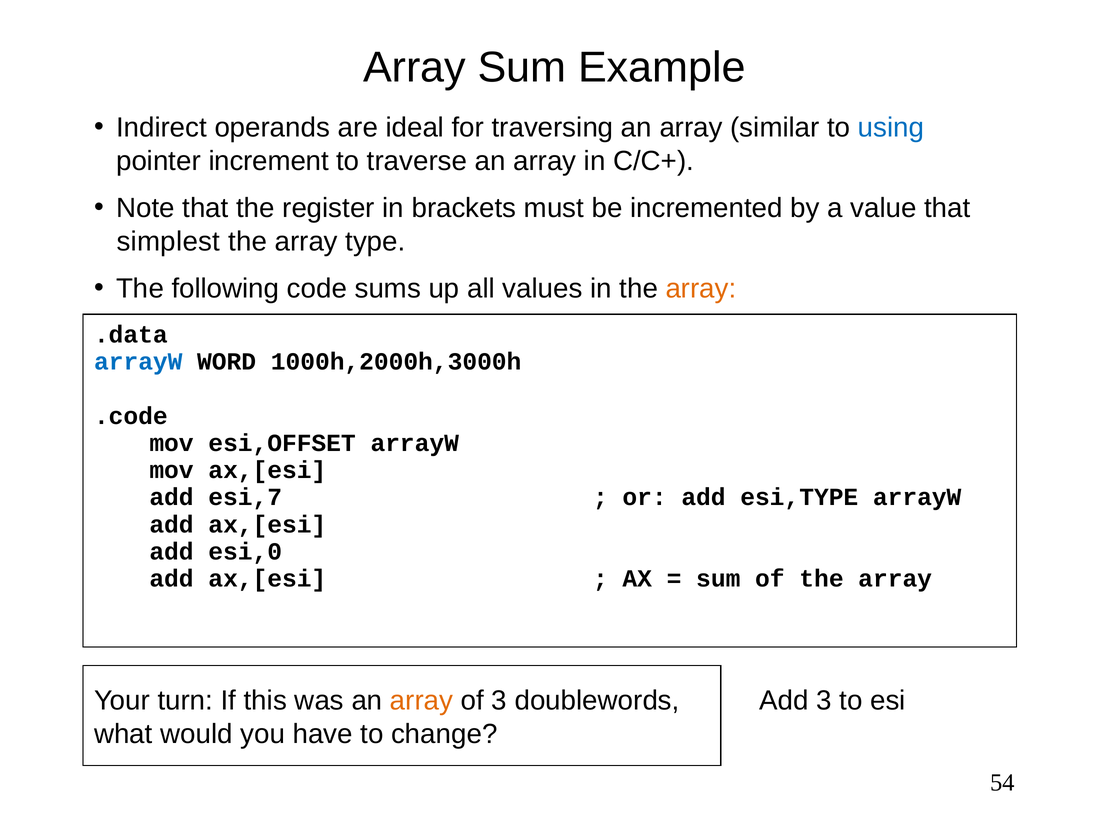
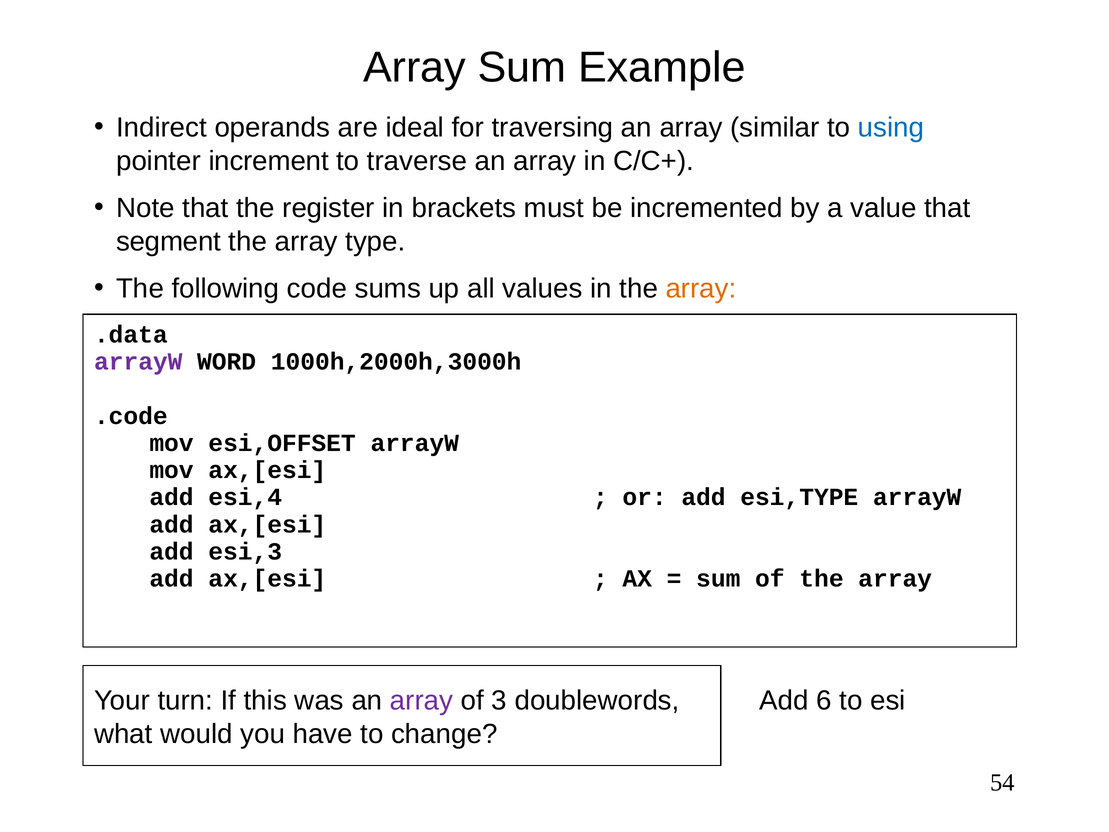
simplest: simplest -> segment (169, 241)
arrayW colour: blue -> purple (138, 362)
esi,7: esi,7 -> esi,4 (245, 497)
esi,0: esi,0 -> esi,3 (245, 551)
array colour: orange -> purple (422, 701)
Add 3: 3 -> 6 (824, 701)
